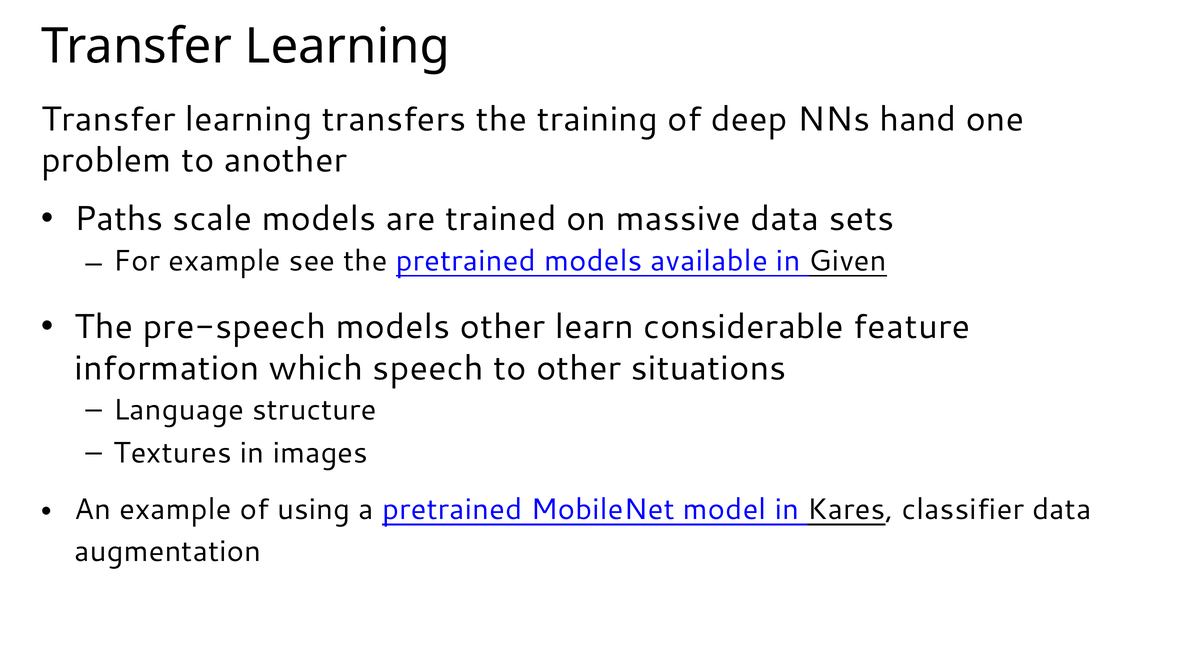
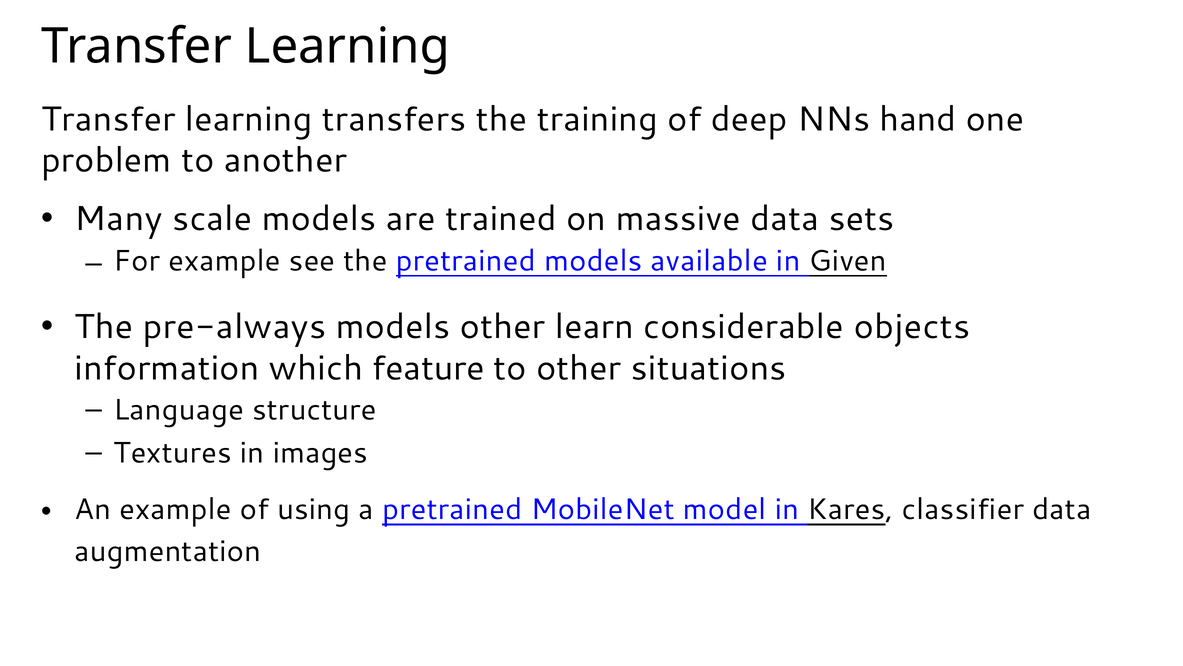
Paths: Paths -> Many (119, 219)
pre-speech: pre-speech -> pre-always (234, 327)
feature: feature -> objects (912, 327)
speech: speech -> feature (428, 368)
